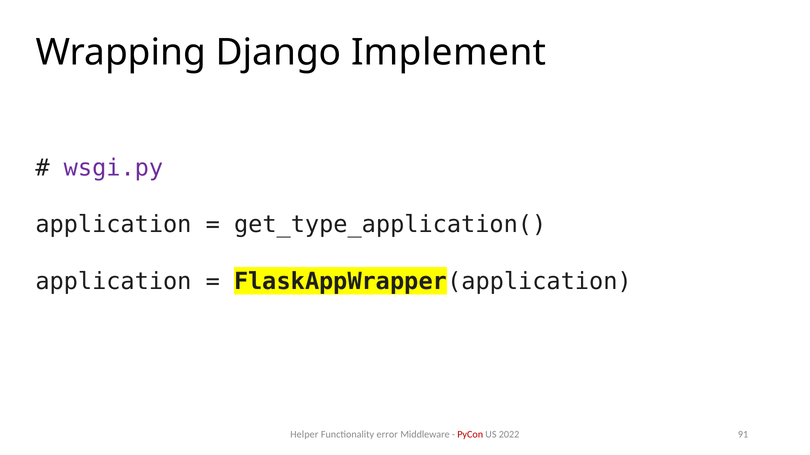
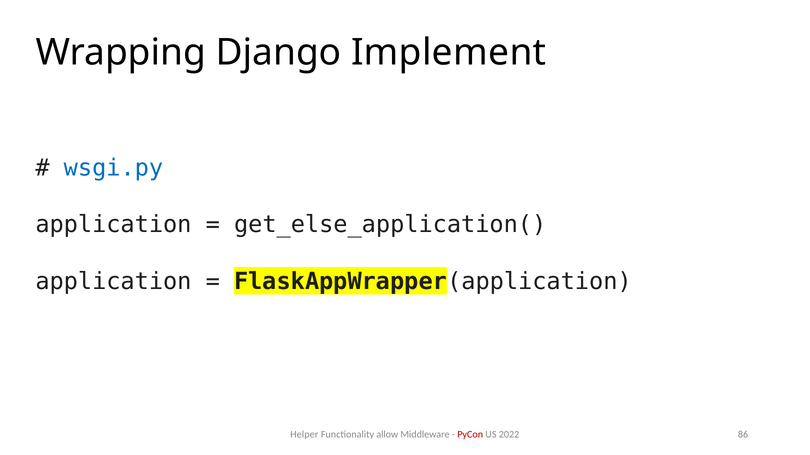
wsgi.py colour: purple -> blue (113, 168)
get_type_application(: get_type_application( -> get_else_application( (390, 225)
error: error -> allow (387, 435)
91: 91 -> 86 (743, 435)
